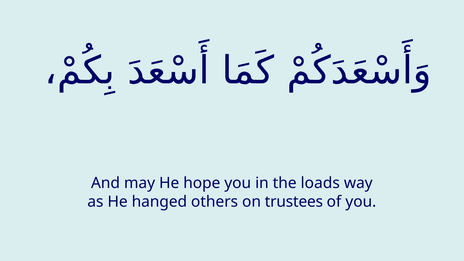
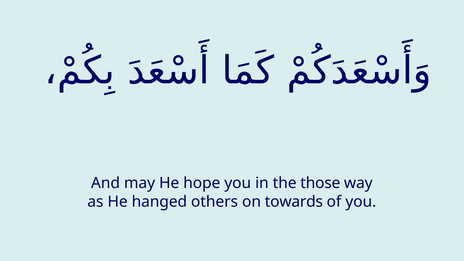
loads: loads -> those (320, 183)
trustees: trustees -> towards (294, 202)
